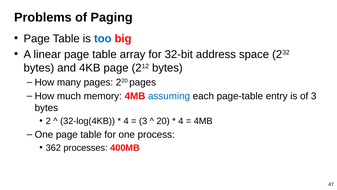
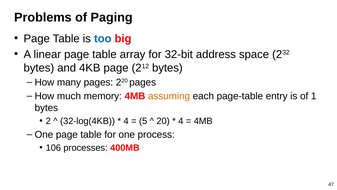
assuming colour: blue -> orange (169, 96)
of 3: 3 -> 1 (314, 96)
3: 3 -> 5 (143, 121)
362: 362 -> 106 (53, 147)
